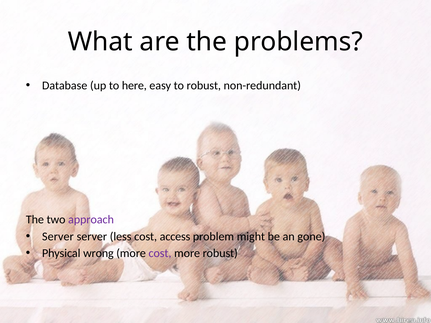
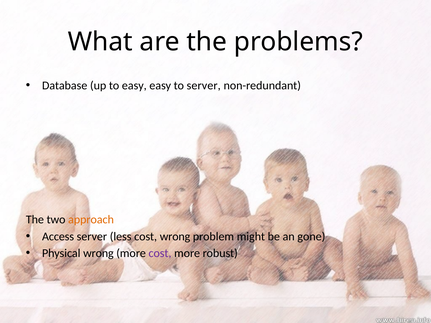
to here: here -> easy (134, 86)
to robust: robust -> server (204, 86)
approach colour: purple -> orange (91, 220)
Server: Server -> Access (58, 237)
cost access: access -> wrong (175, 237)
